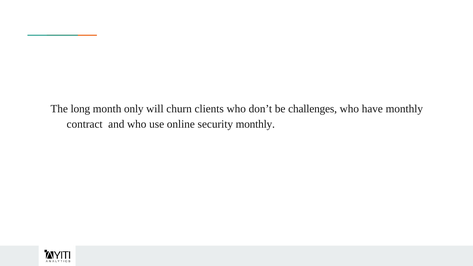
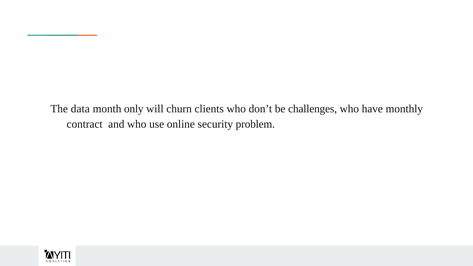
long: long -> data (80, 109)
security monthly: monthly -> problem (255, 124)
